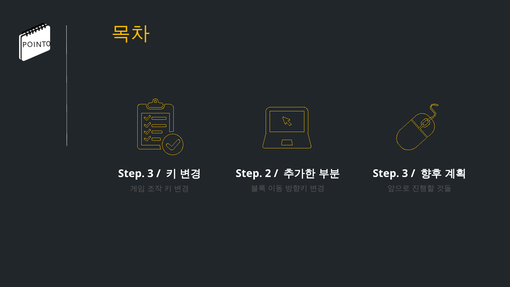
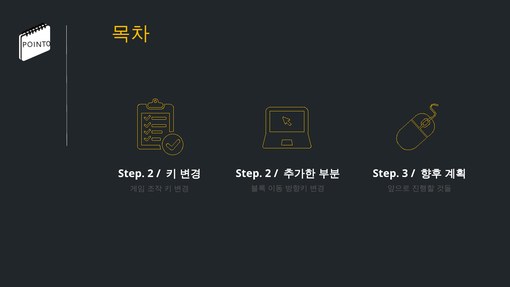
3: 3 -> 2 (150, 173)
